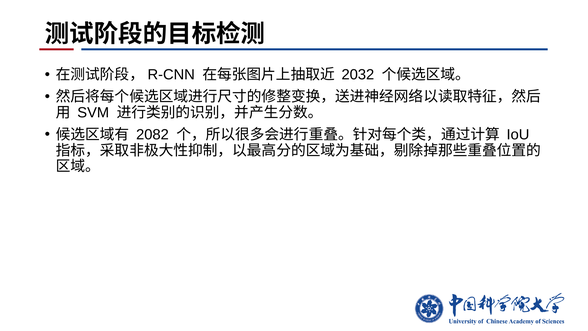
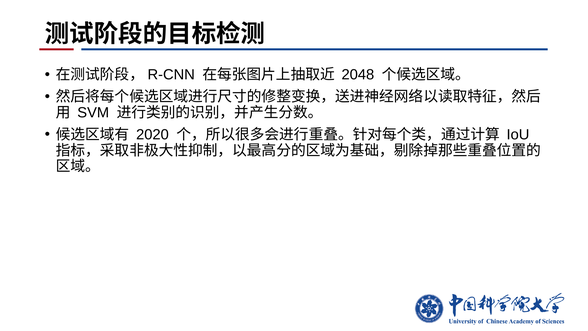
2032: 2032 -> 2048 (358, 75)
2082: 2082 -> 2020 (152, 135)
